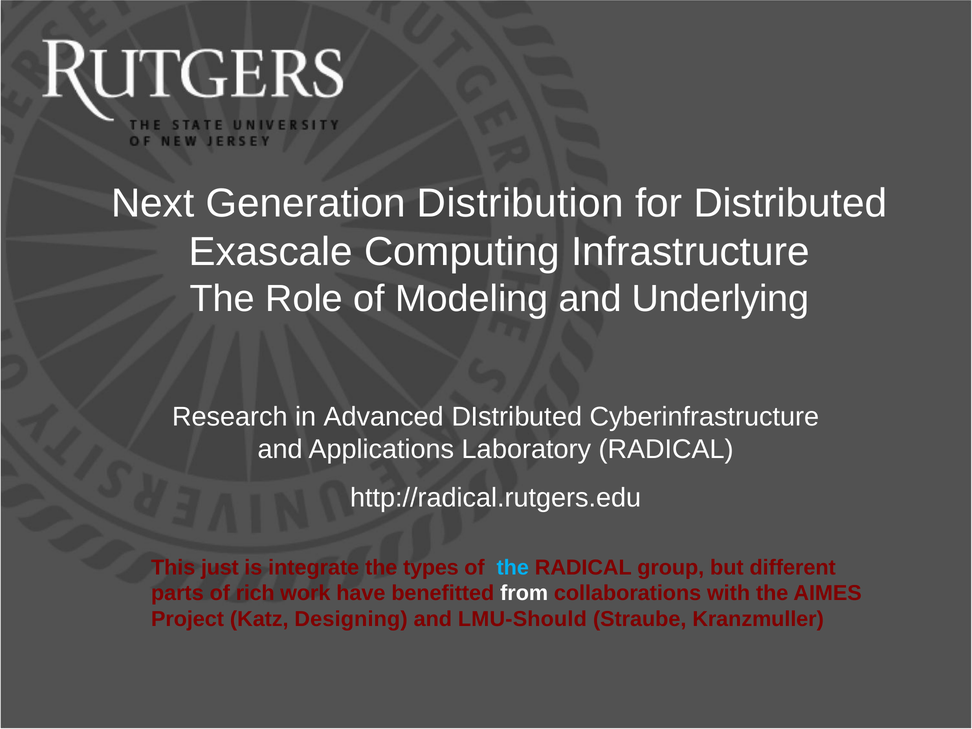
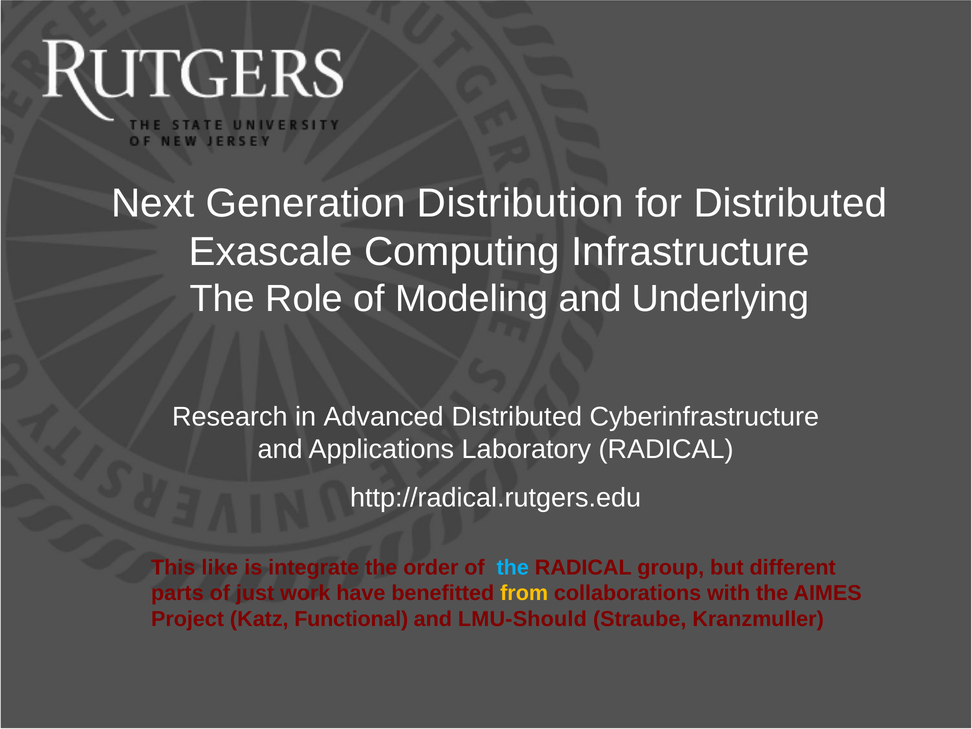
just: just -> like (220, 567)
types: types -> order (431, 567)
rich: rich -> just (255, 593)
from colour: white -> yellow (524, 593)
Designing: Designing -> Functional (351, 619)
